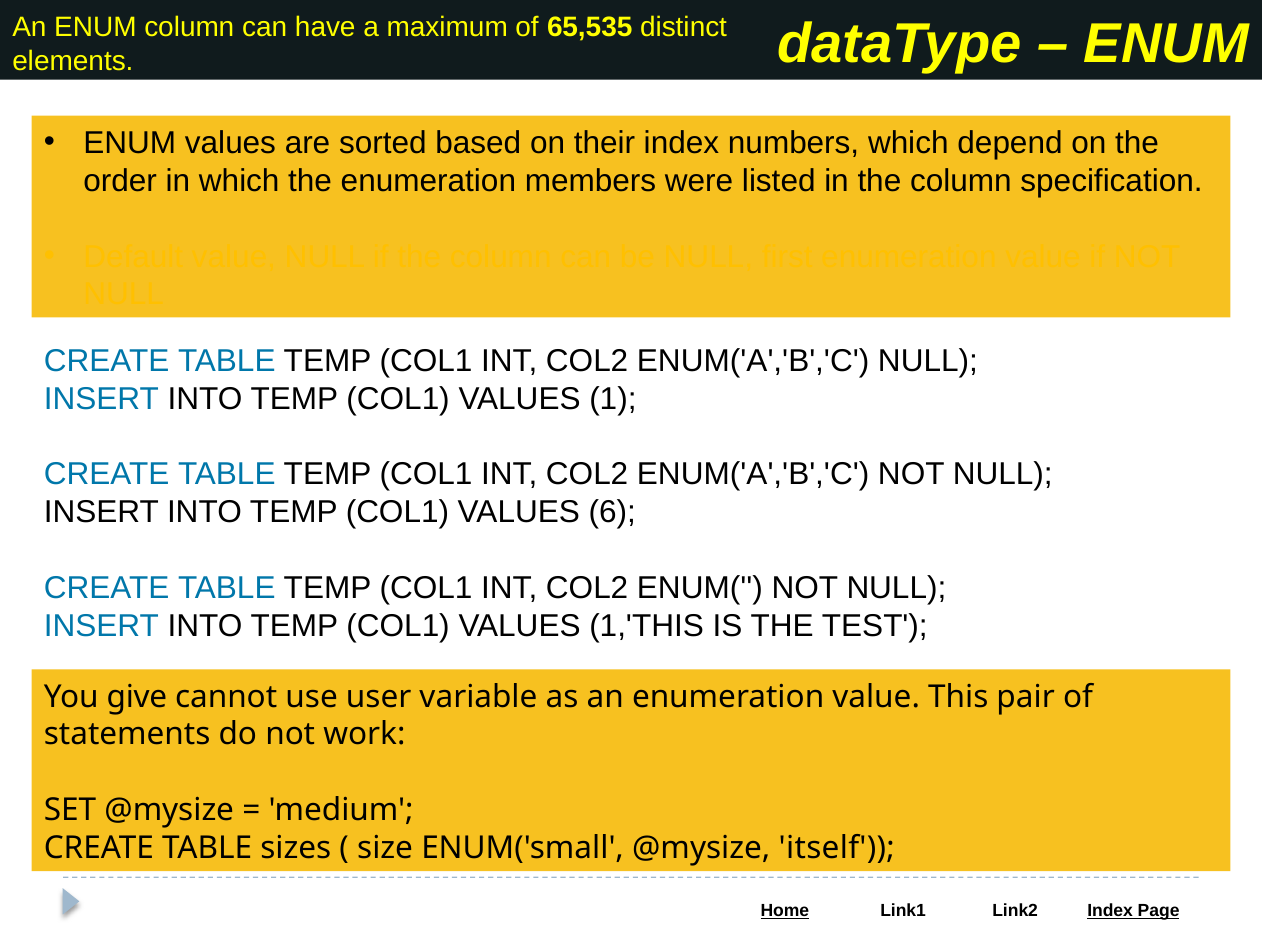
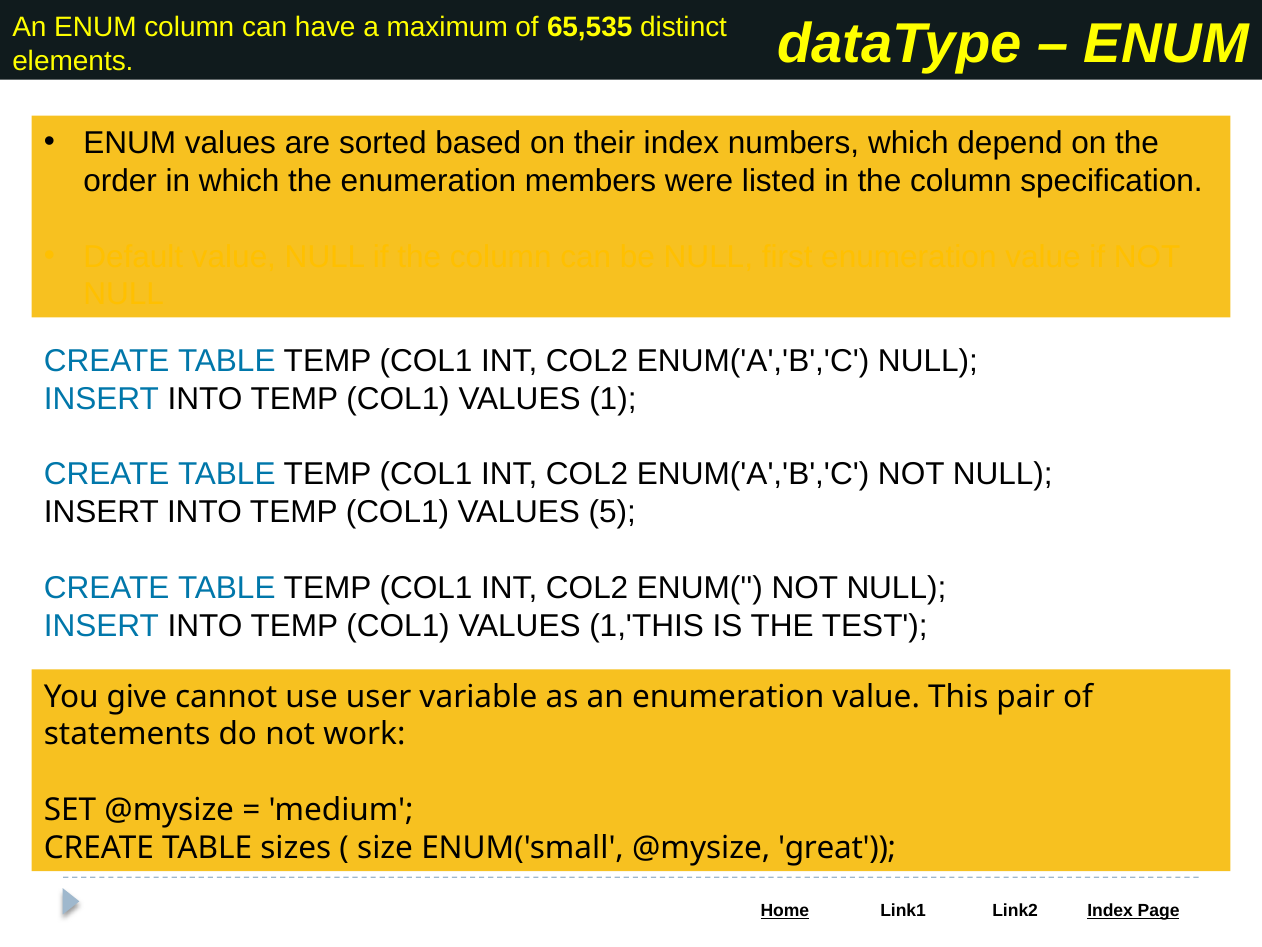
6: 6 -> 5 (612, 512)
itself: itself -> great (837, 848)
